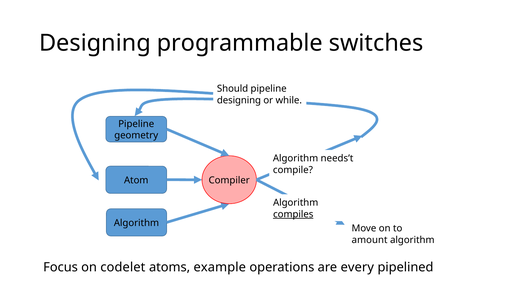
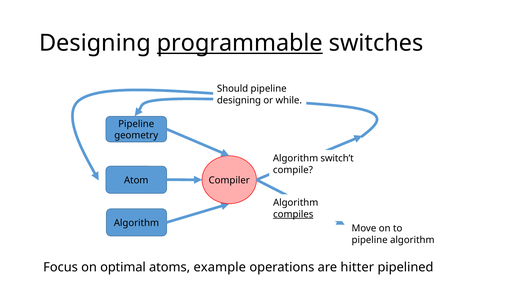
programmable underline: none -> present (240, 43)
needs’t: needs’t -> switch’t (337, 158)
amount: amount -> pipeline (370, 239)
codelet: codelet -> optimal (123, 267)
every: every -> hitter (357, 267)
